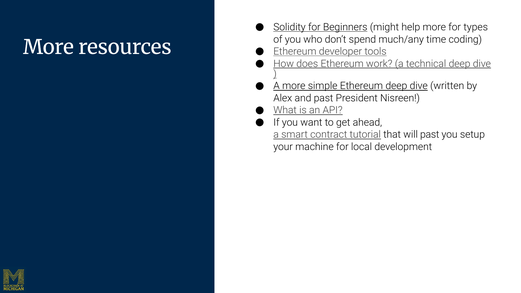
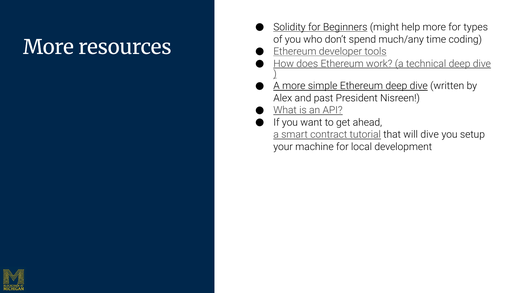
will past: past -> dive (430, 135)
